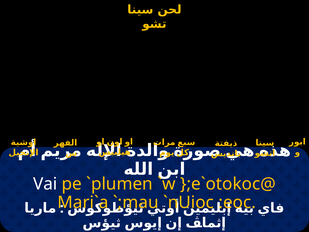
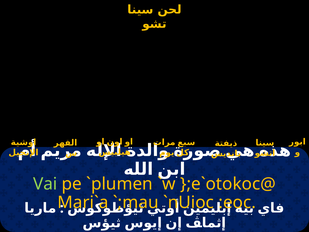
Vai colour: white -> light green (45, 184)
